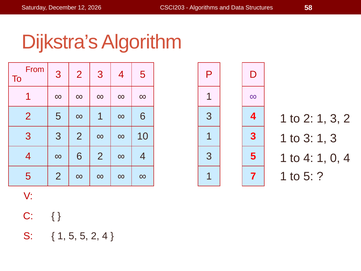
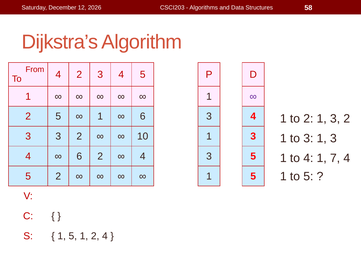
3: 3 -> 4 (58, 74)
0: 0 -> 7 (335, 158)
7: 7 -> 5 (253, 176)
1 5 5: 5 -> 1 (84, 236)
